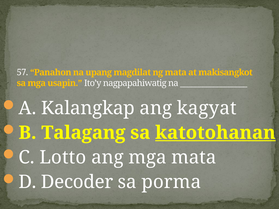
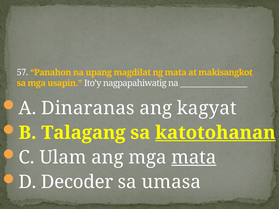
Kalangkap: Kalangkap -> Dinaranas (88, 108)
Lotto: Lotto -> Ulam (63, 158)
mata underline: none -> present (194, 158)
porma: porma -> umasa (171, 182)
